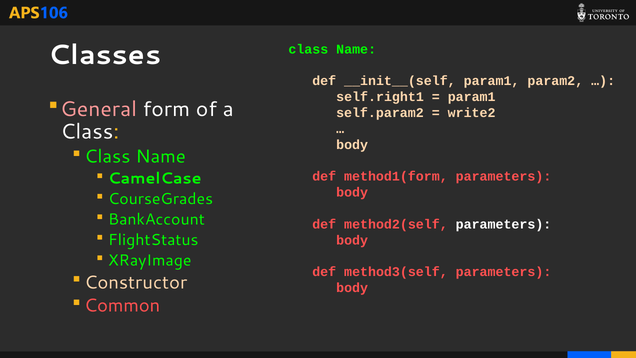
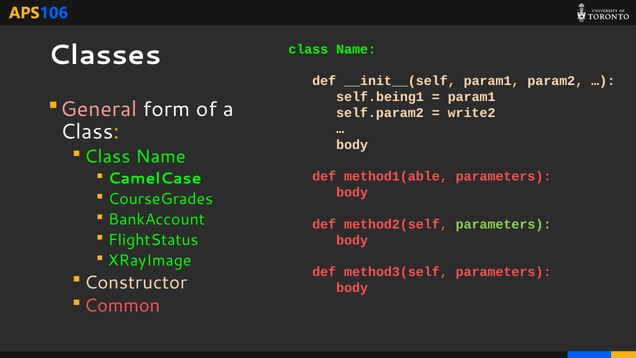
self.right1: self.right1 -> self.being1 (380, 97)
method1(form: method1(form -> method1(able (396, 176)
parameters colour: white -> light green (504, 224)
